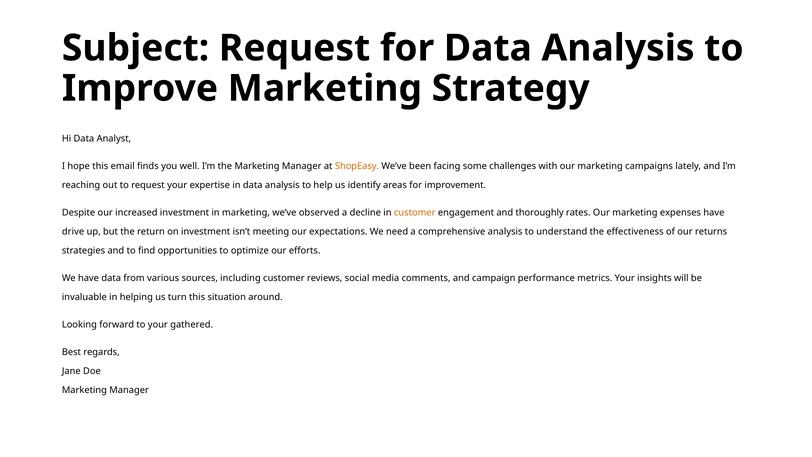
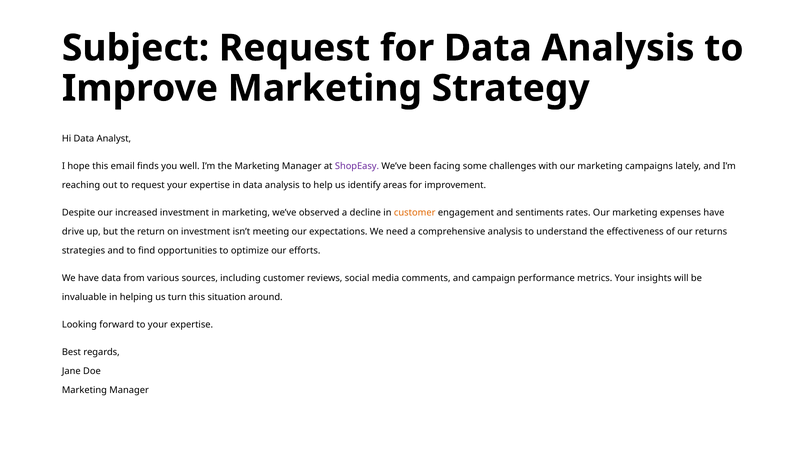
ShopEasy colour: orange -> purple (357, 166)
thoroughly: thoroughly -> sentiments (540, 213)
to your gathered: gathered -> expertise (192, 324)
